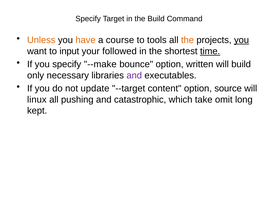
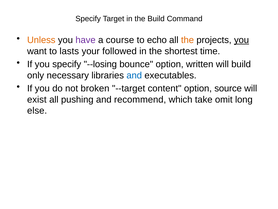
have colour: orange -> purple (86, 40)
tools: tools -> echo (157, 40)
input: input -> lasts (69, 51)
time underline: present -> none (210, 51)
--make: --make -> --losing (100, 64)
and colour: purple -> blue (134, 75)
update: update -> broken (95, 88)
linux: linux -> exist (37, 99)
catastrophic: catastrophic -> recommend (140, 99)
kept: kept -> else (37, 110)
